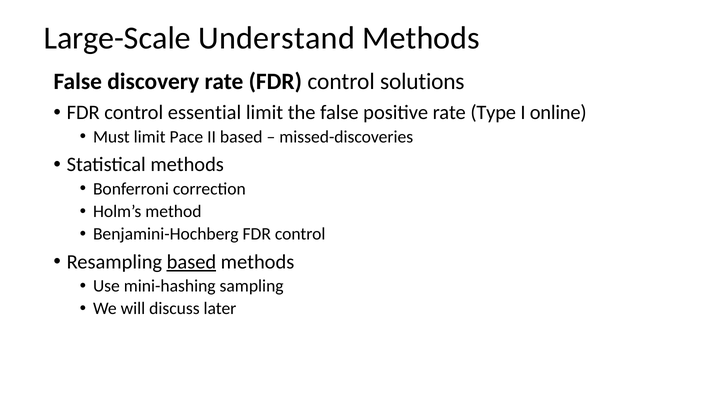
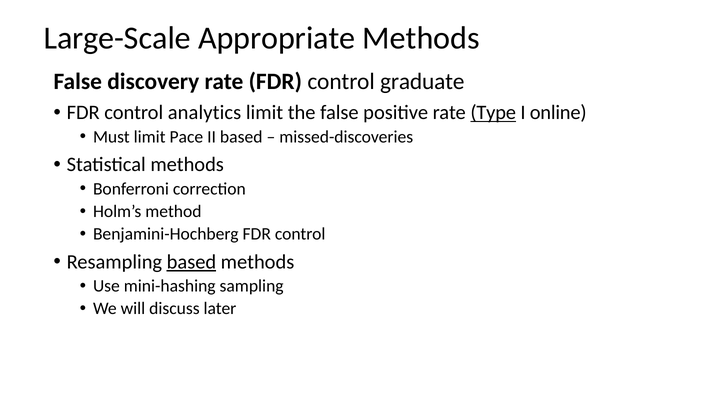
Understand: Understand -> Appropriate (277, 38)
solutions: solutions -> graduate (422, 82)
essential: essential -> analytics (205, 113)
Type underline: none -> present (493, 113)
